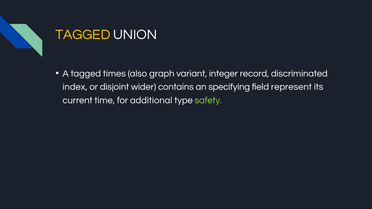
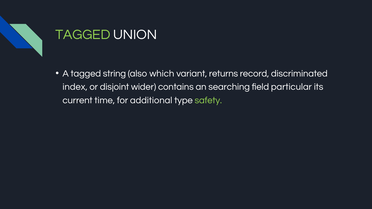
TAGGED colour: yellow -> light green (83, 35)
times: times -> string (114, 74)
graph: graph -> which (162, 74)
integer: integer -> returns (223, 74)
specifying: specifying -> searching (229, 87)
represent: represent -> particular (291, 87)
